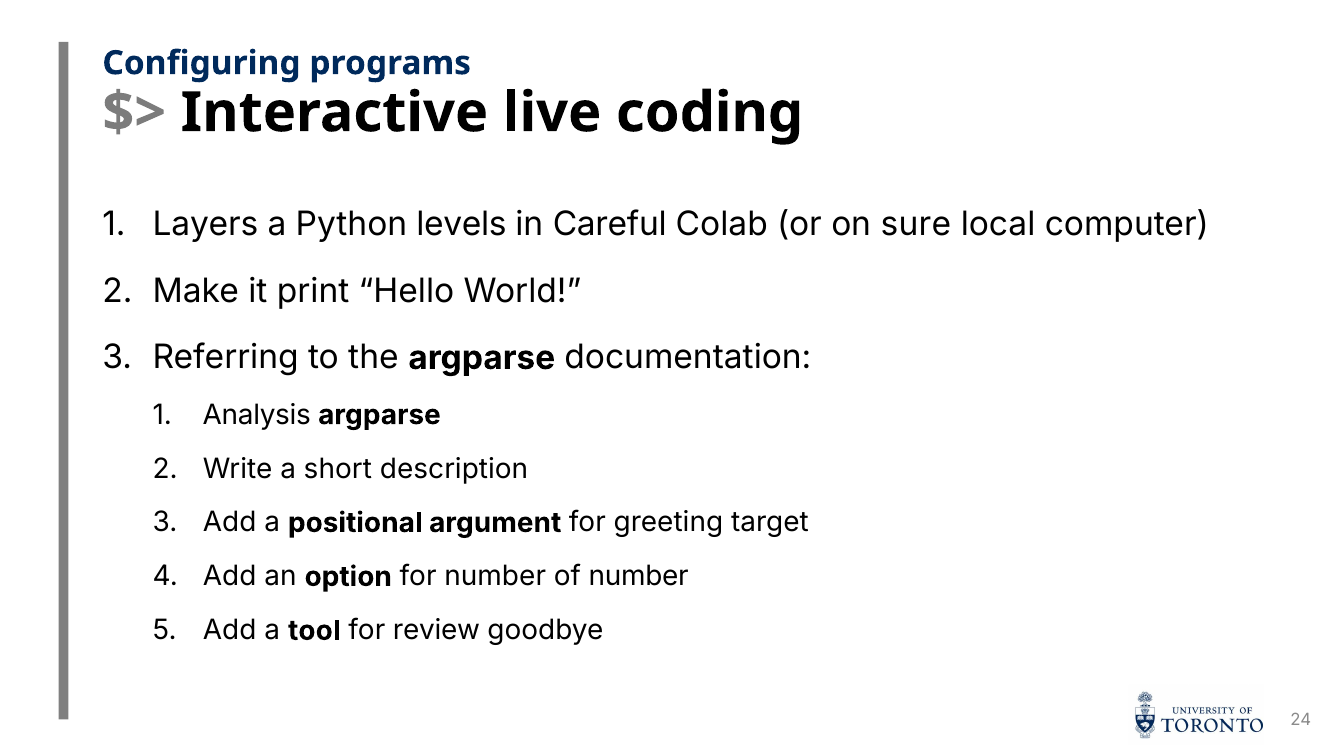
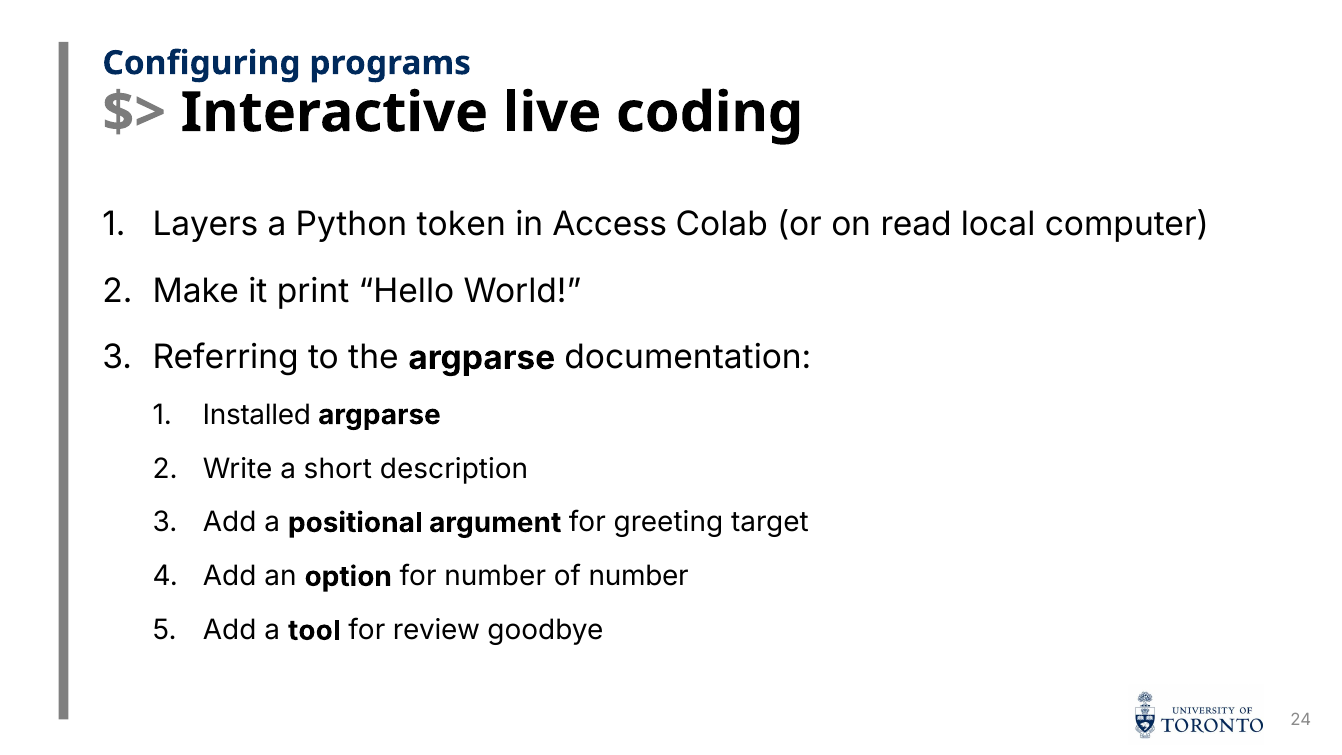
levels: levels -> token (461, 224)
Careful: Careful -> Access (610, 224)
sure: sure -> read (916, 224)
Analysis: Analysis -> Installed (257, 415)
